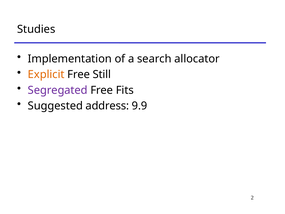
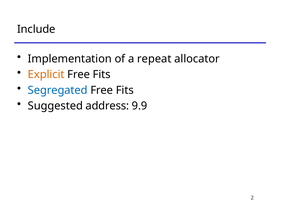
Studies: Studies -> Include (36, 29)
search: search -> repeat (154, 59)
Still: Still -> Fits (102, 74)
Segregated colour: purple -> blue (58, 90)
